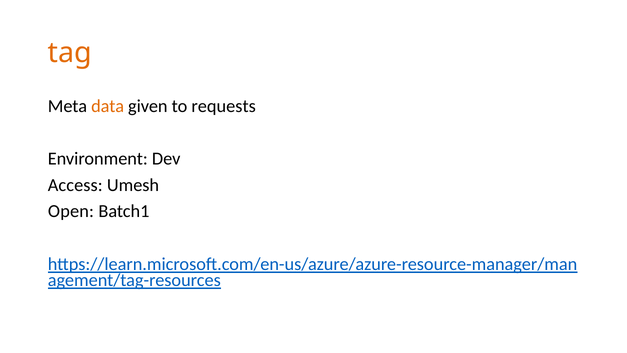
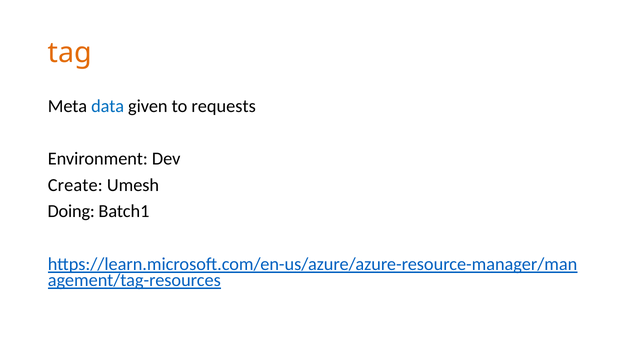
data colour: orange -> blue (108, 106)
Access: Access -> Create (75, 185)
Open: Open -> Doing (71, 211)
